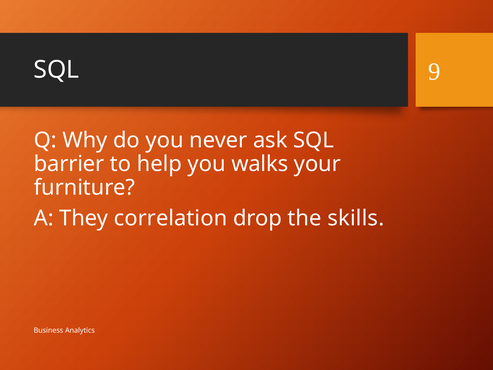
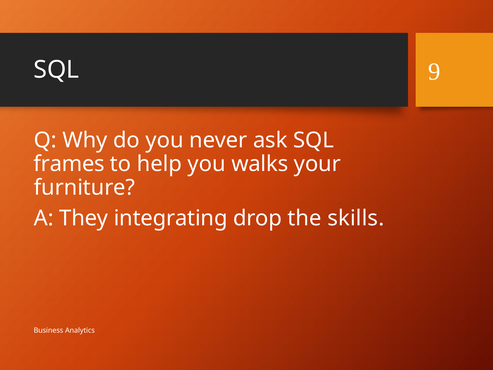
barrier: barrier -> frames (69, 164)
correlation: correlation -> integrating (171, 218)
